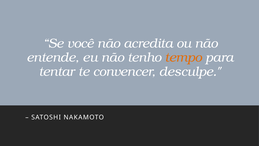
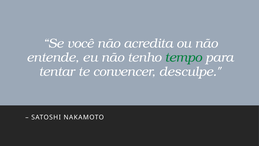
tempo colour: orange -> green (183, 57)
